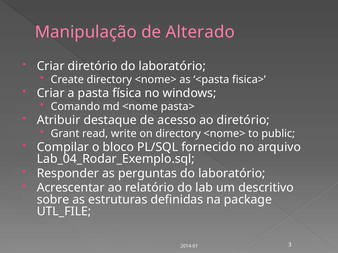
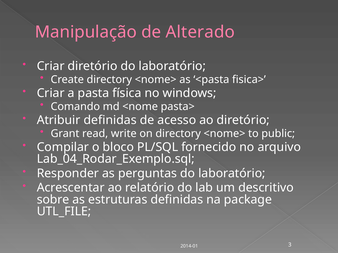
Atribuir destaque: destaque -> definidas (110, 120)
